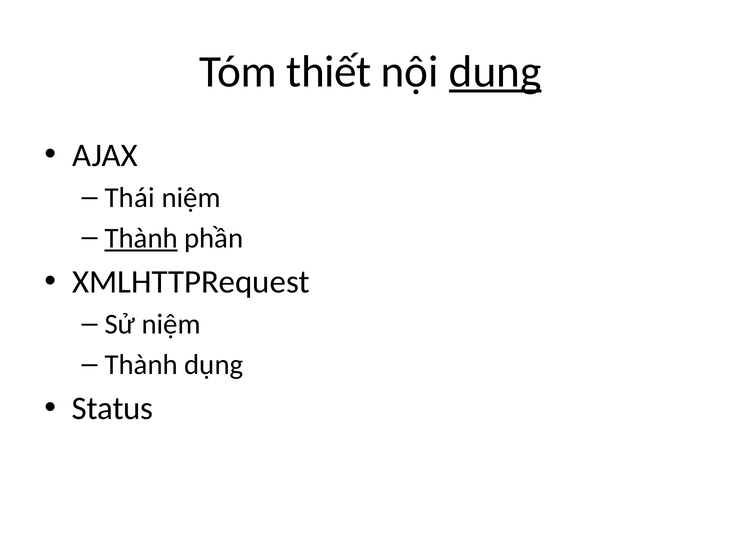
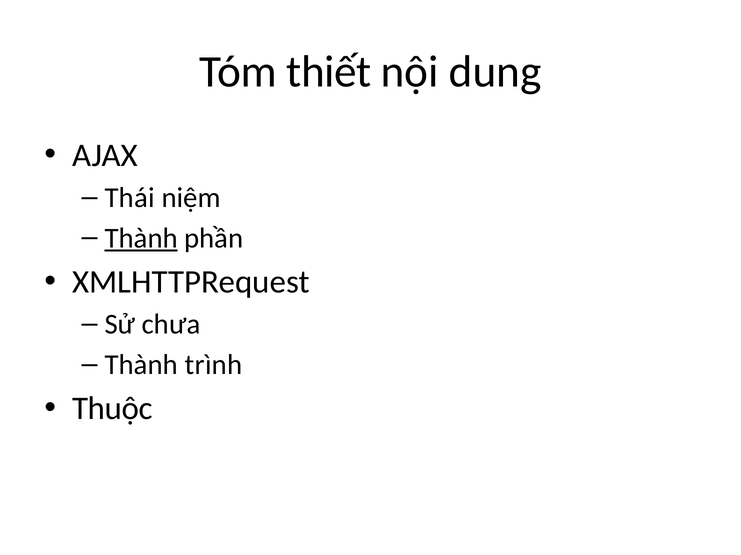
dung underline: present -> none (495, 72)
Sử niệm: niệm -> chưa (171, 325)
dụng: dụng -> trình (214, 365)
Status: Status -> Thuộc (113, 409)
